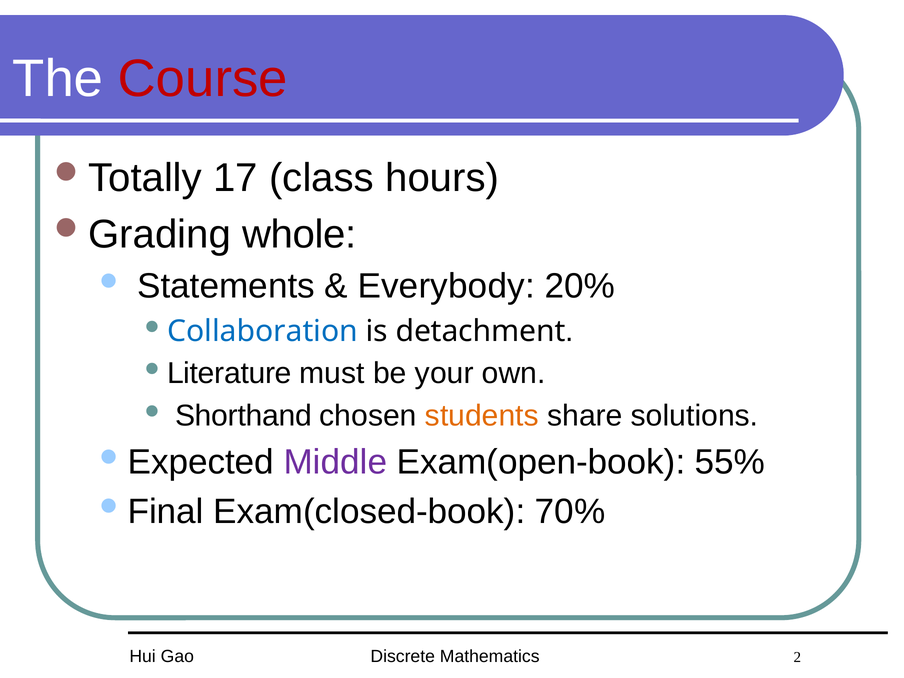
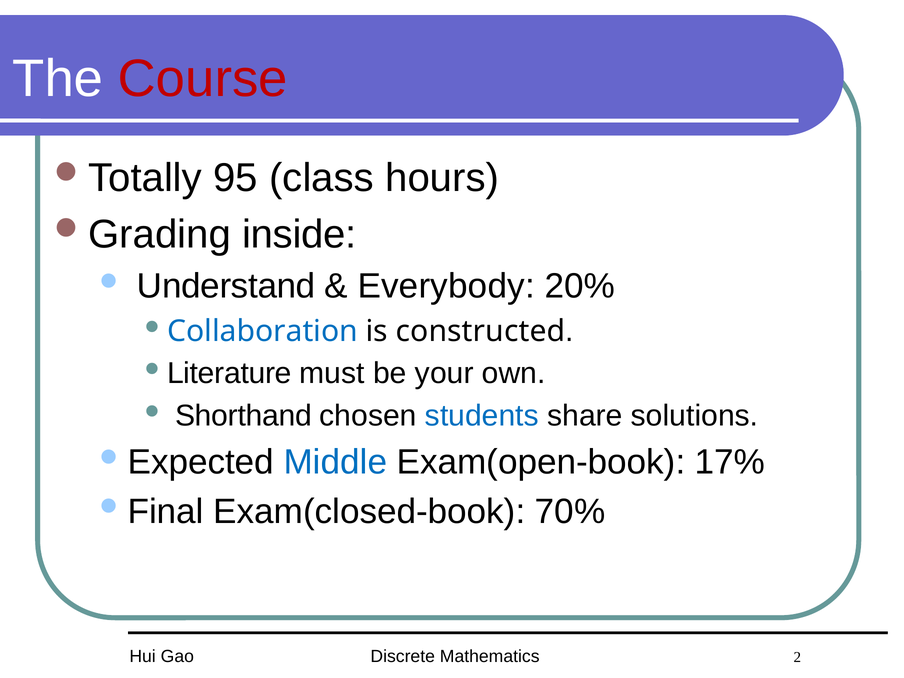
17: 17 -> 95 (235, 178)
whole: whole -> inside (299, 234)
Statements: Statements -> Understand (226, 286)
detachment: detachment -> constructed (481, 331)
students colour: orange -> blue (482, 416)
Middle colour: purple -> blue (335, 462)
55%: 55% -> 17% (730, 462)
